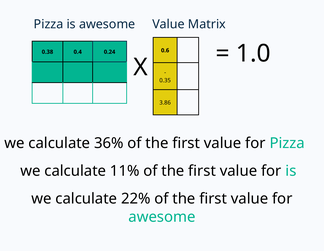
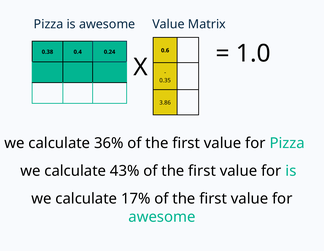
11%: 11% -> 43% (125, 170)
22%: 22% -> 17% (136, 198)
